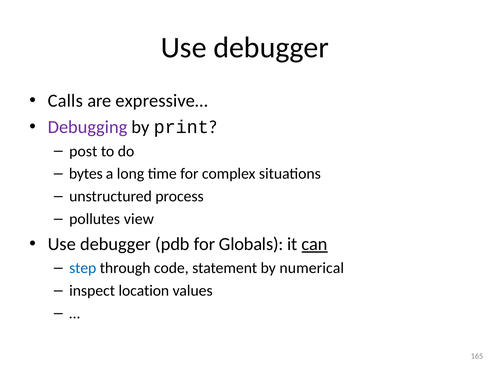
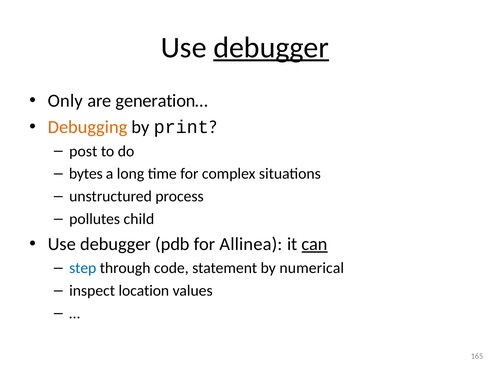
debugger underline: none -> present (271, 47)
Calls: Calls -> Only (65, 101)
expressive…: expressive… -> generation… (162, 101)
Debugging colour: purple -> orange (88, 127)
view: view -> child (139, 219)
Globals: Globals -> Allinea (251, 244)
